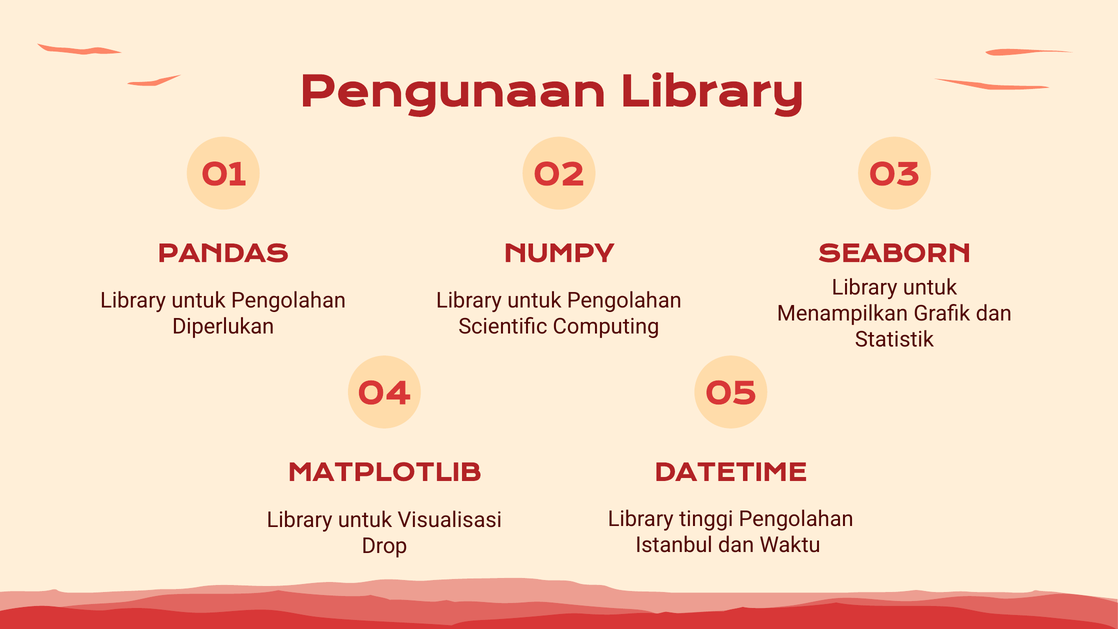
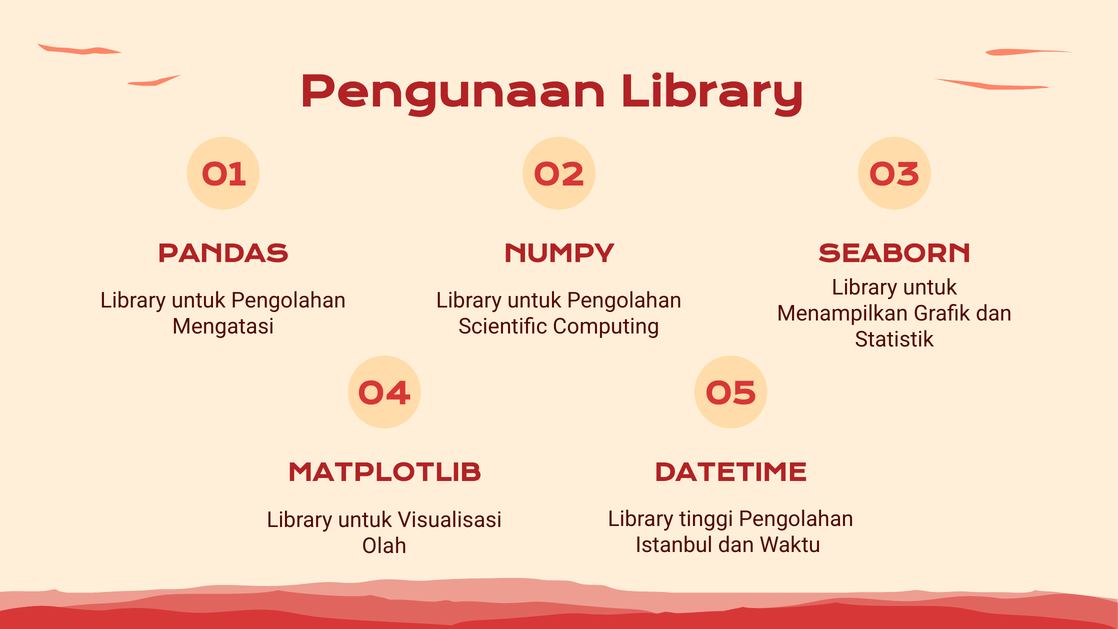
Diperlukan: Diperlukan -> Mengatasi (223, 326)
Drop: Drop -> Olah (384, 546)
